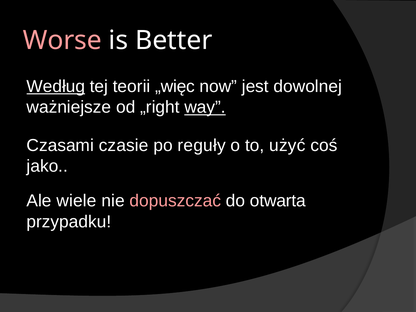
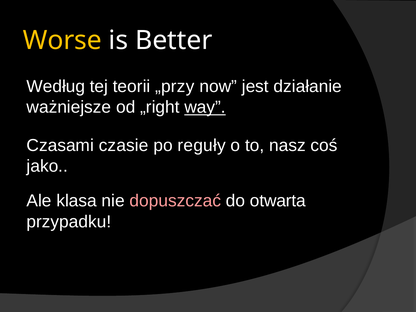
Worse colour: pink -> yellow (62, 40)
Według underline: present -> none (56, 86)
„więc: „więc -> „przy (175, 86)
dowolnej: dowolnej -> działanie (308, 86)
użyć: użyć -> nasz (287, 145)
wiele: wiele -> klasa (77, 201)
